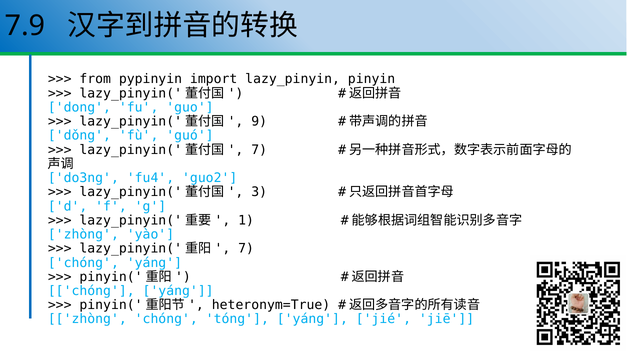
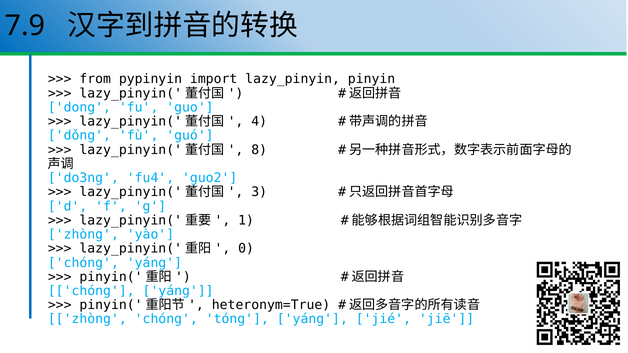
9: 9 -> 4 (259, 122)
7: 7 -> 8 (259, 150)
7: 7 -> 0 (246, 249)
